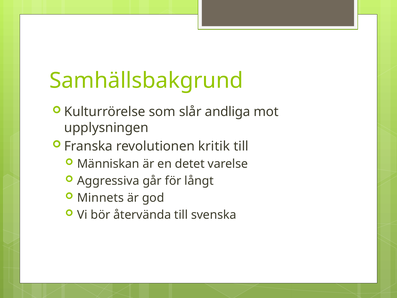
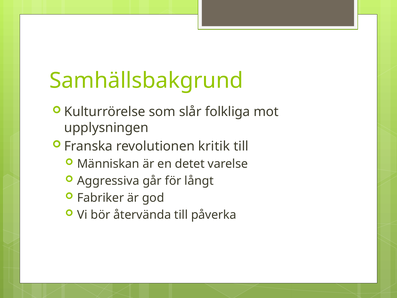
andliga: andliga -> folkliga (228, 112)
Minnets: Minnets -> Fabriker (101, 198)
svenska: svenska -> påverka (214, 215)
